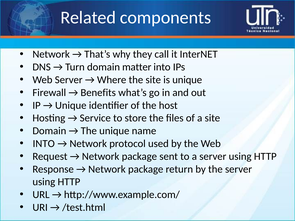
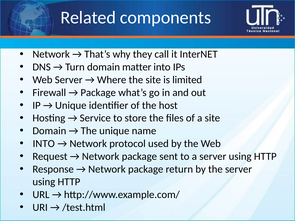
is unique: unique -> limited (187, 80)
Benefits: Benefits -> Package (98, 93)
